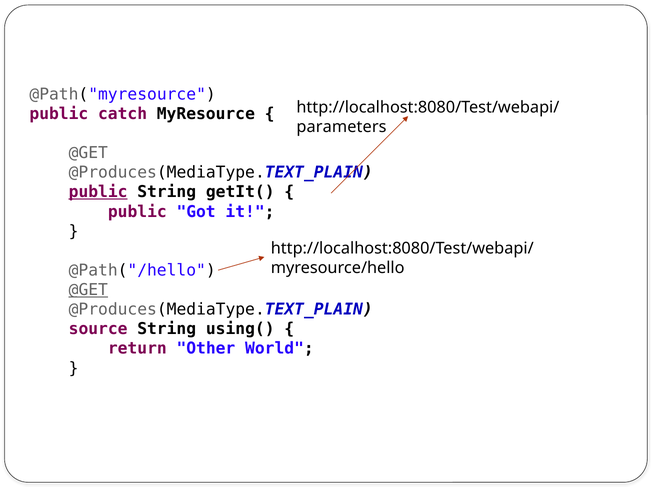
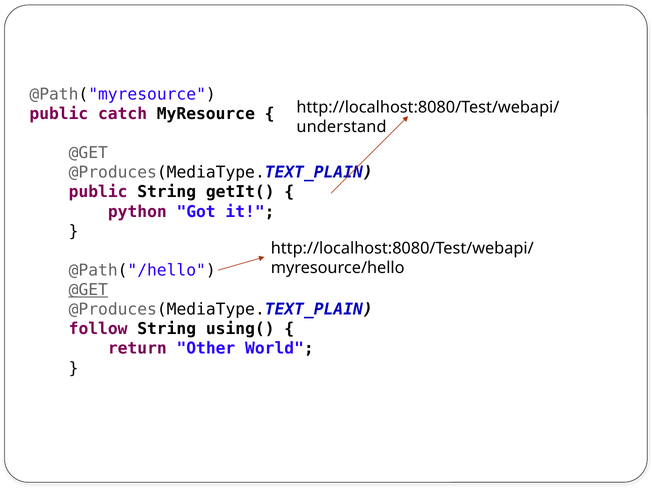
parameters: parameters -> understand (341, 127)
public underline: present -> none (98, 192)
public: public -> python (137, 212)
source: source -> follow (98, 329)
